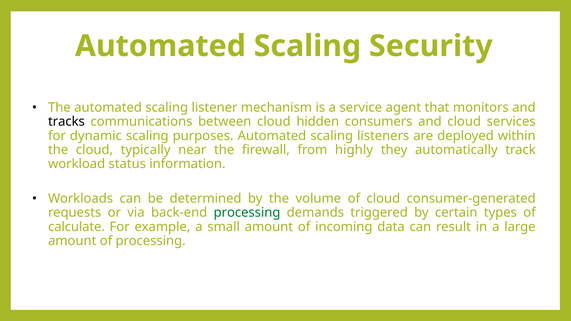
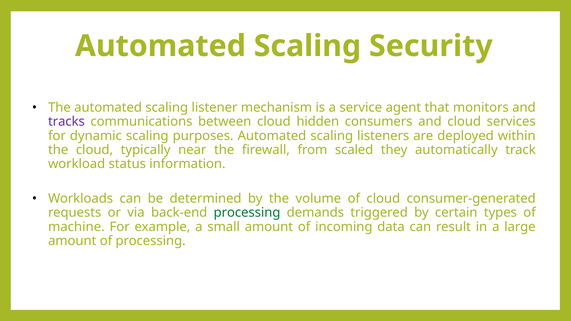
tracks colour: black -> purple (66, 122)
highly: highly -> scaled (354, 150)
calculate: calculate -> machine (76, 227)
